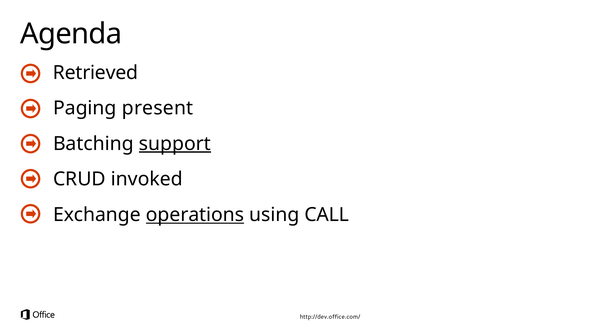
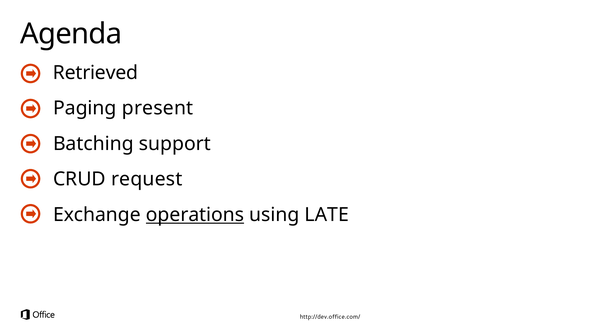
support underline: present -> none (175, 144)
invoked: invoked -> request (147, 179)
CALL: CALL -> LATE (327, 215)
